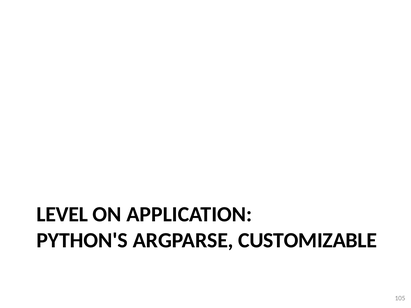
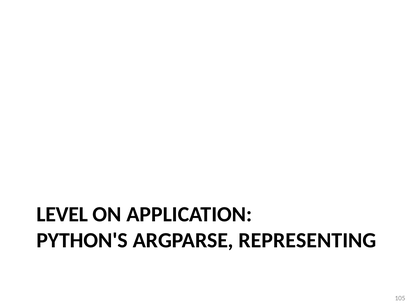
CUSTOMIZABLE: CUSTOMIZABLE -> REPRESENTING (307, 241)
